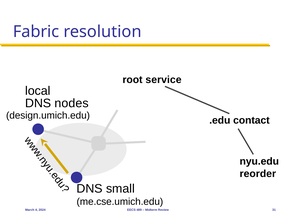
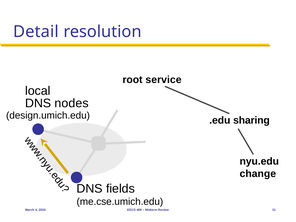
Fabric: Fabric -> Detail (36, 32)
contact: contact -> sharing (251, 120)
reorder: reorder -> change (258, 174)
small: small -> fields (120, 189)
